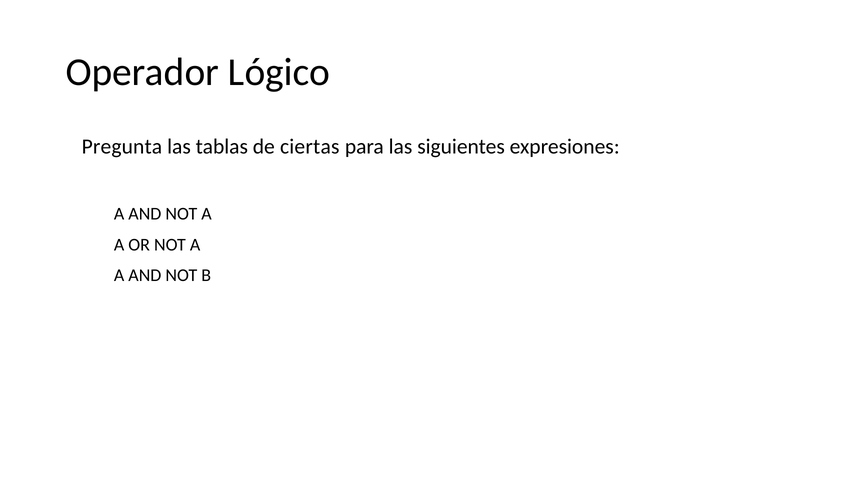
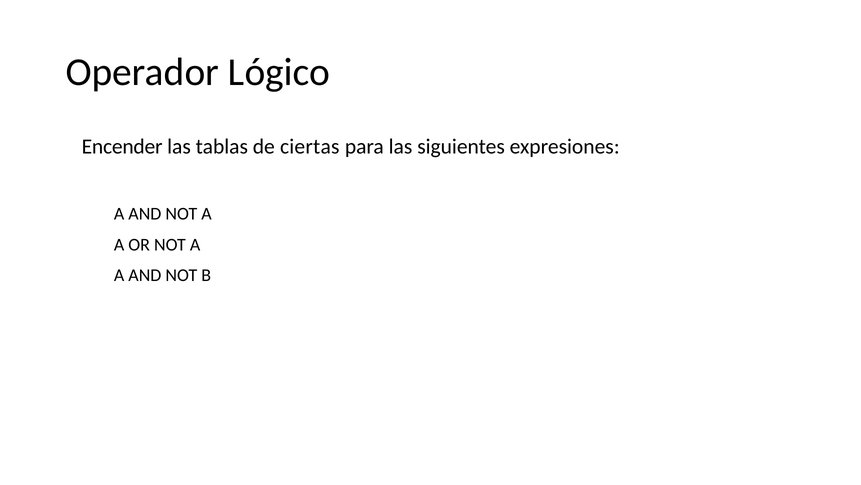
Pregunta: Pregunta -> Encender (122, 147)
